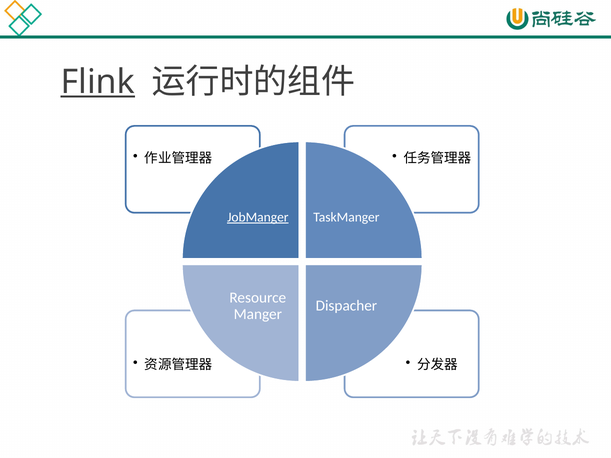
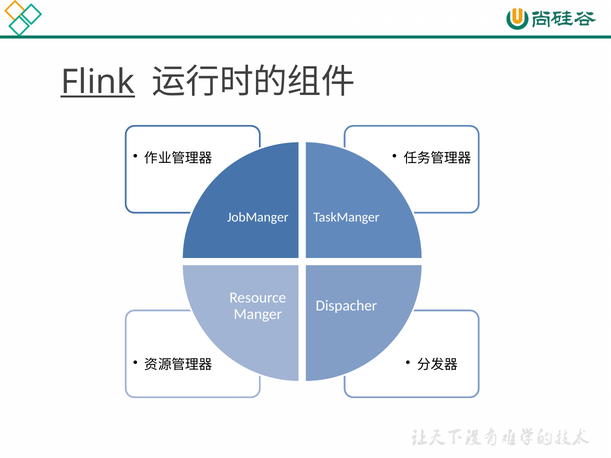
JobManger underline: present -> none (258, 217)
